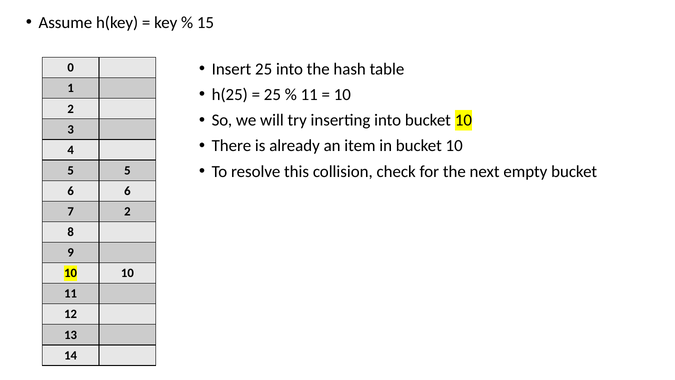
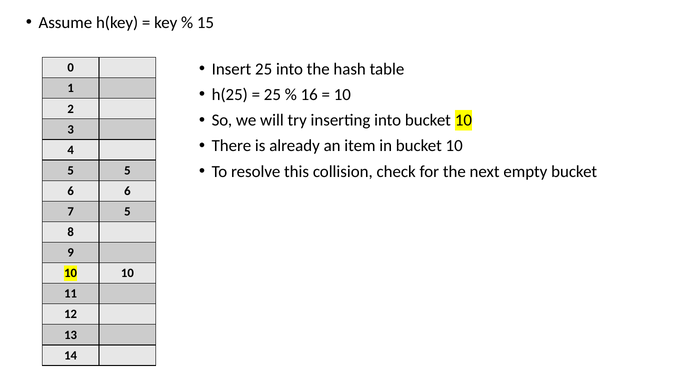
11: 11 -> 16 (309, 95)
7 2: 2 -> 5 (127, 211)
